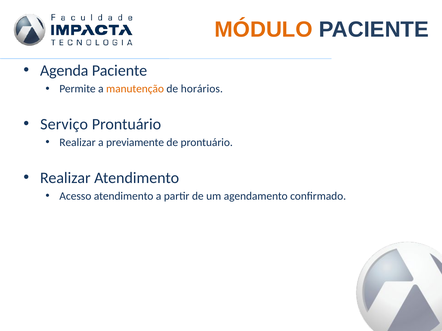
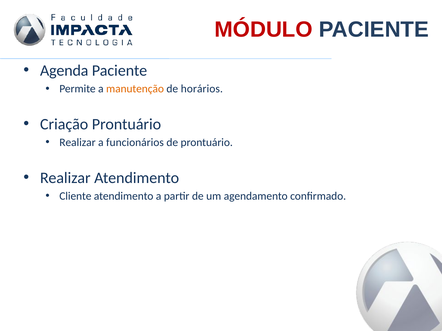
MÓDULO colour: orange -> red (264, 30)
Serviço: Serviço -> Criação (64, 124)
previamente: previamente -> funcionários (135, 143)
Acesso: Acesso -> Cliente (75, 196)
